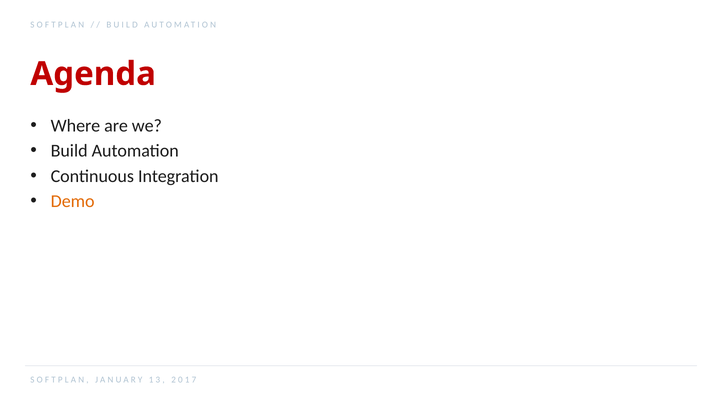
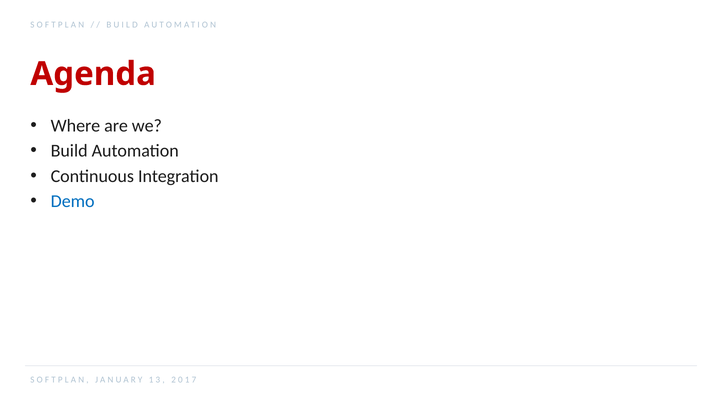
Demo colour: orange -> blue (73, 201)
